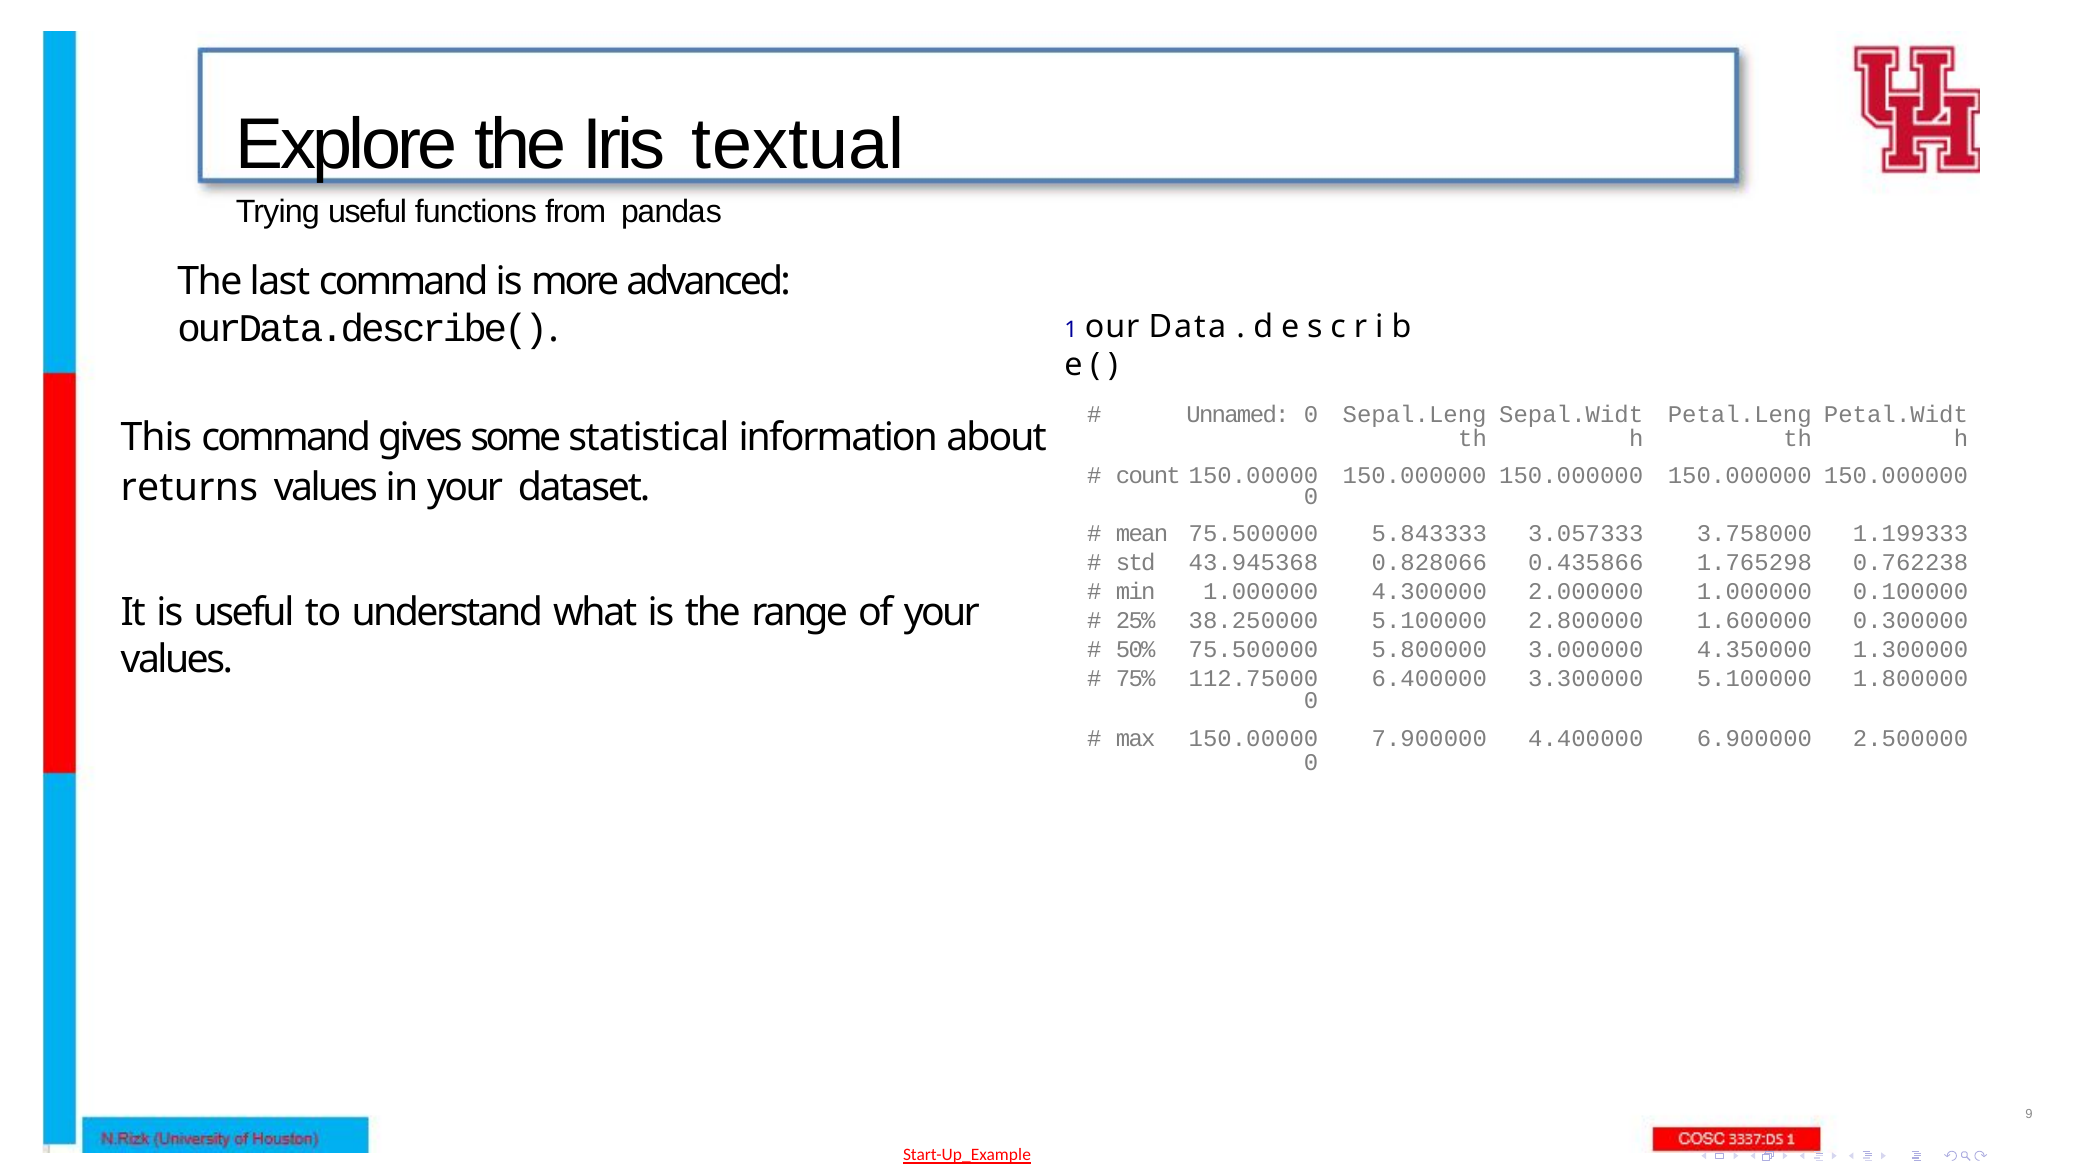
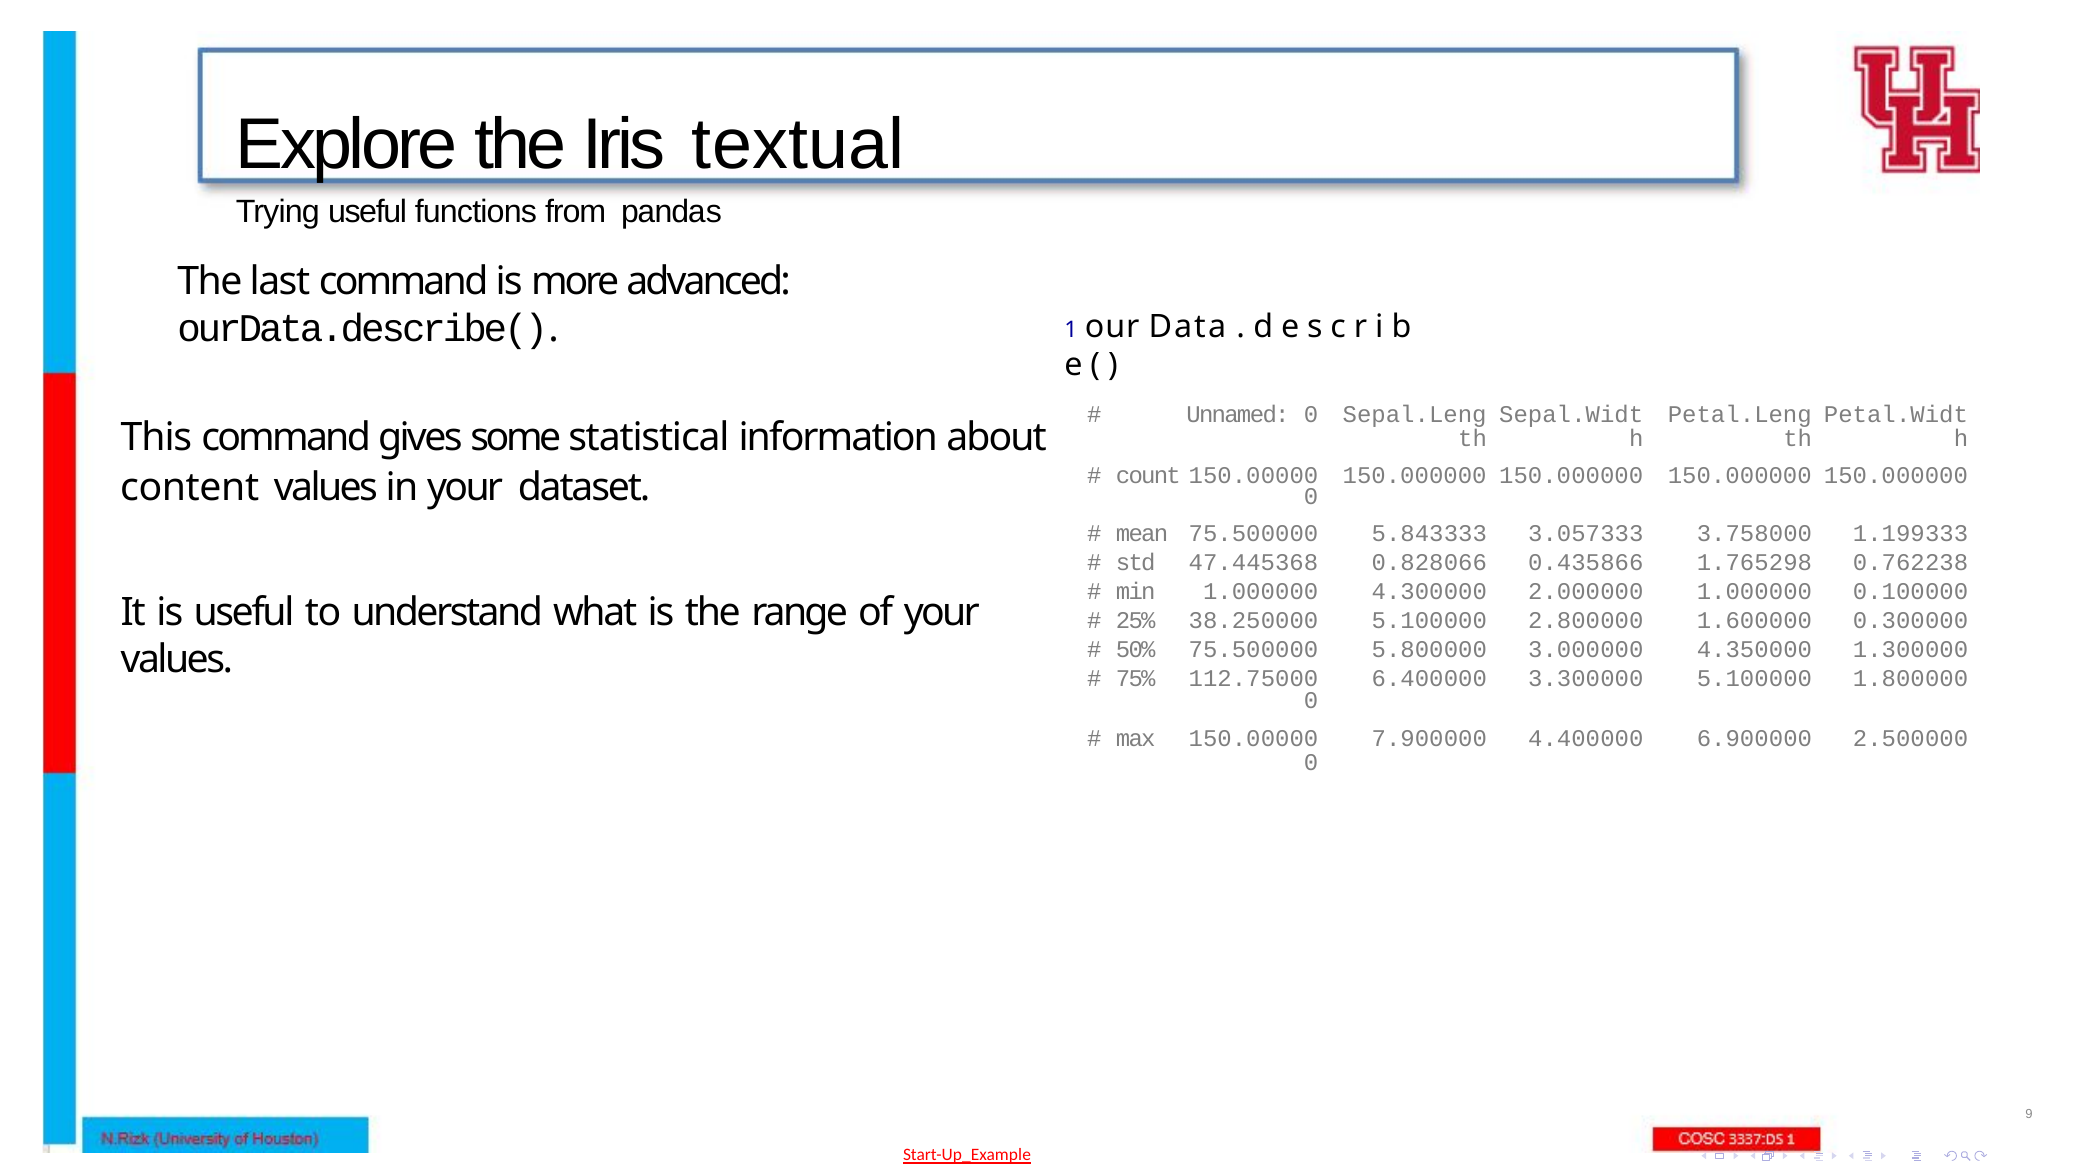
returns: returns -> content (190, 488)
43.945368: 43.945368 -> 47.445368 (1253, 563)
